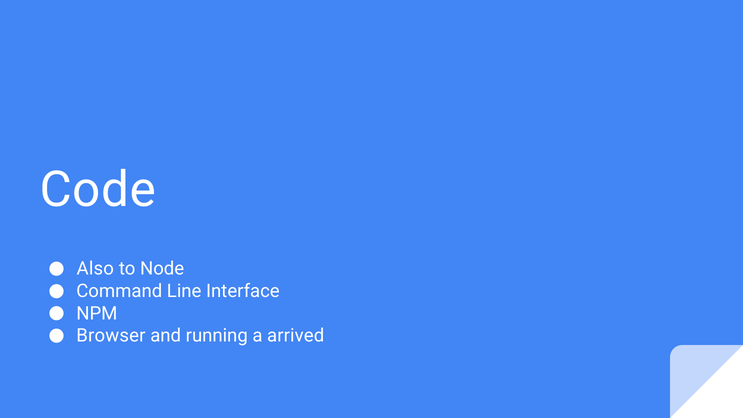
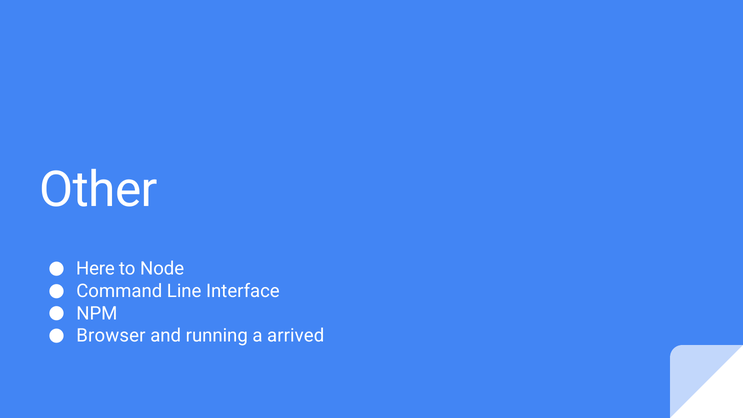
Code: Code -> Other (98, 190)
Also: Also -> Here (95, 269)
